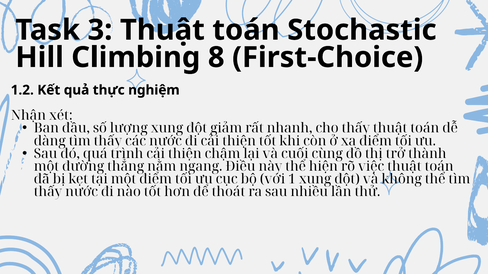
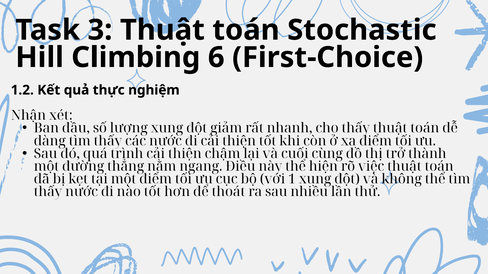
8: 8 -> 6 (216, 58)
